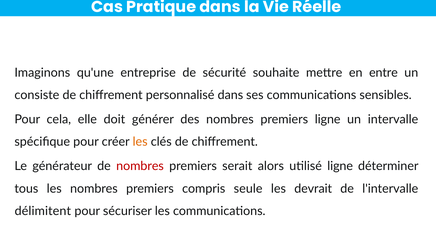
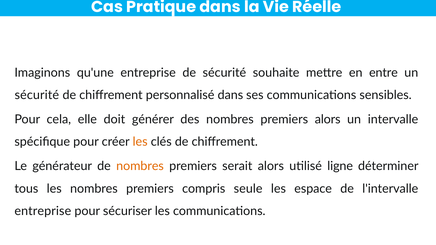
consiste: consiste -> sécurité (37, 95)
premiers ligne: ligne -> alors (328, 120)
nombres colour: red -> orange (140, 166)
devrait: devrait -> espace (313, 189)
délimitent: délimitent -> entreprise (43, 211)
